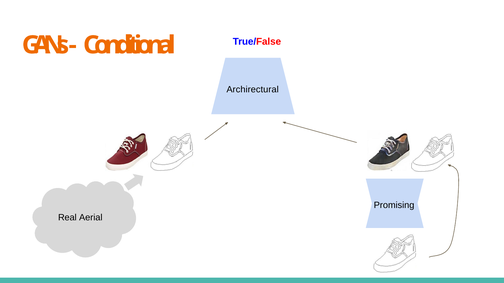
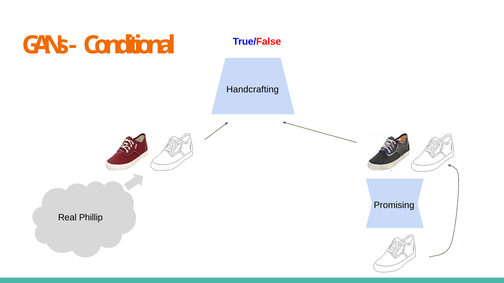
Archirectural: Archirectural -> Handcrafting (253, 90)
Aerial: Aerial -> Phillip (91, 218)
